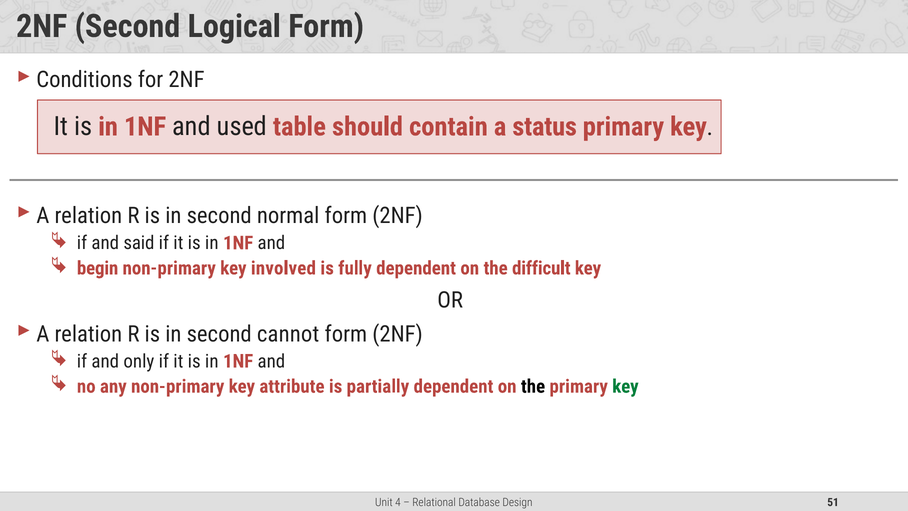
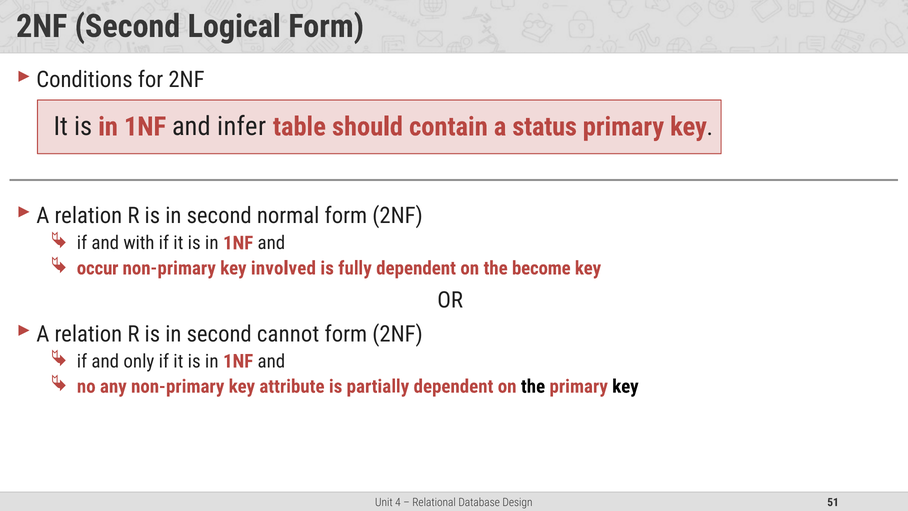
used: used -> infer (242, 127)
said: said -> with (139, 243)
begin: begin -> occur (98, 268)
difficult: difficult -> become (541, 268)
key colour: green -> black (625, 386)
